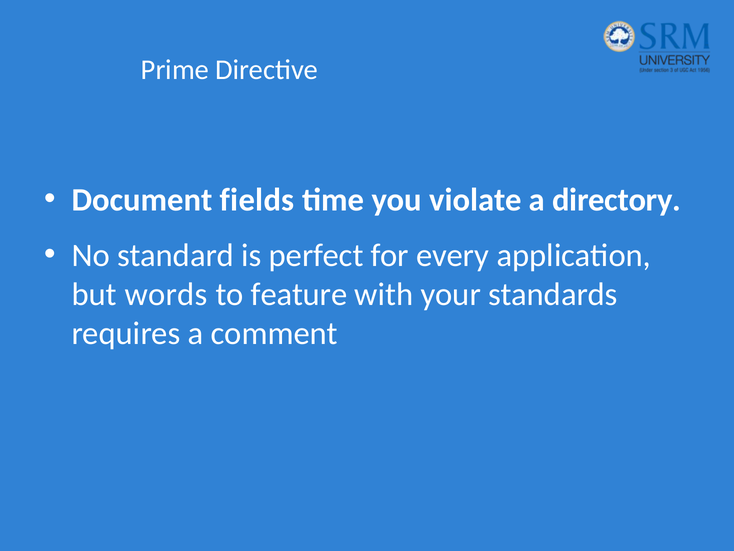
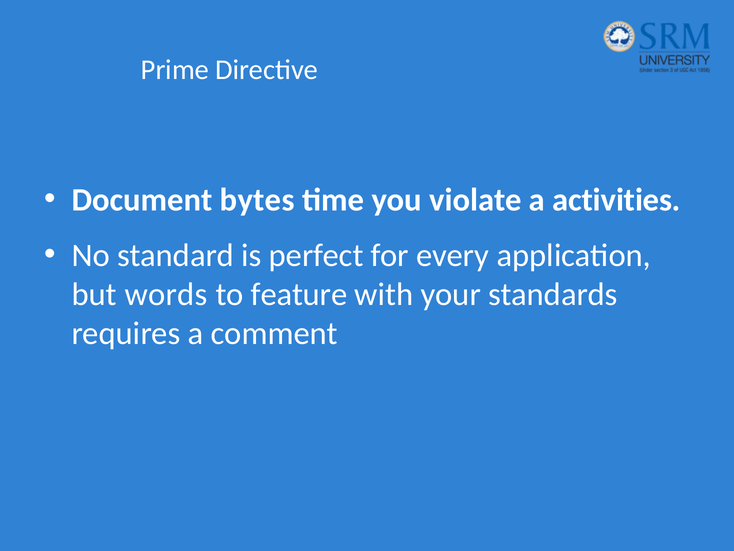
fields: fields -> bytes (257, 200)
directory: directory -> activities (616, 200)
